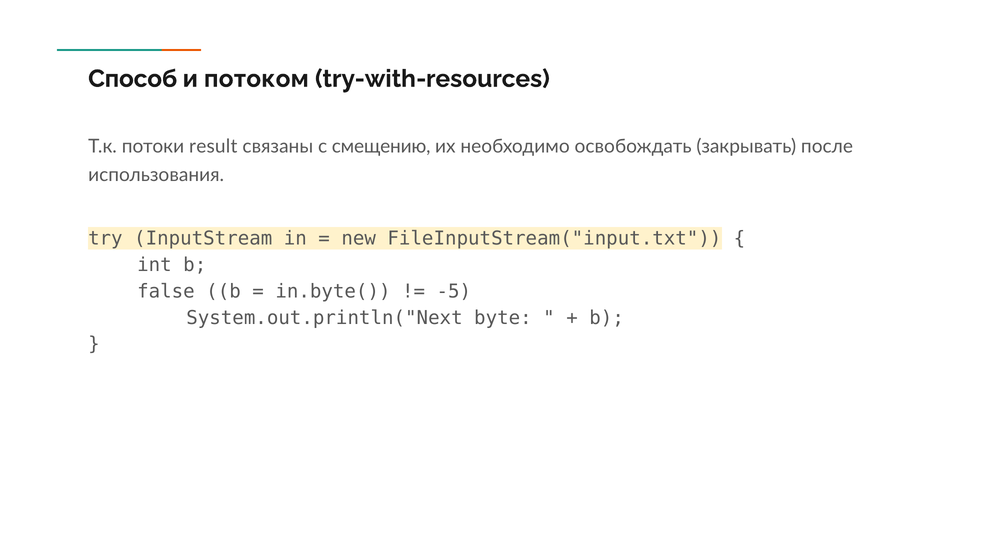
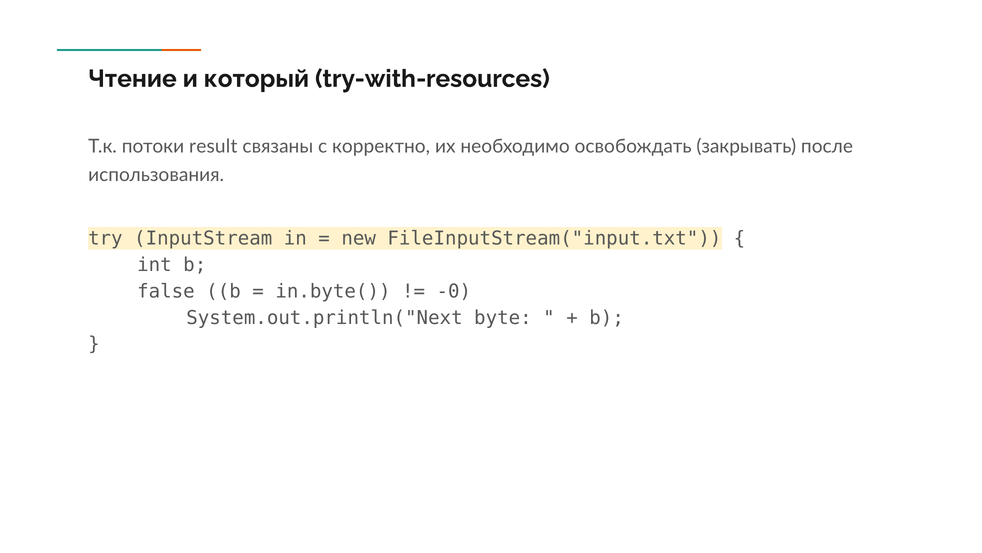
Способ: Способ -> Чтение (132, 79)
потоком: потоком -> который (256, 79)
смещению: смещению -> корректно (381, 146)
-5: -5 -> -0 (454, 291)
